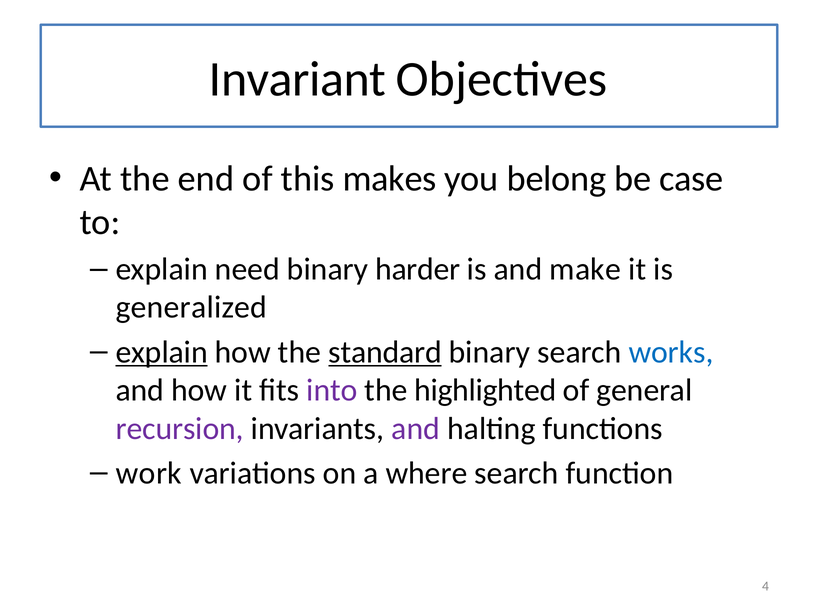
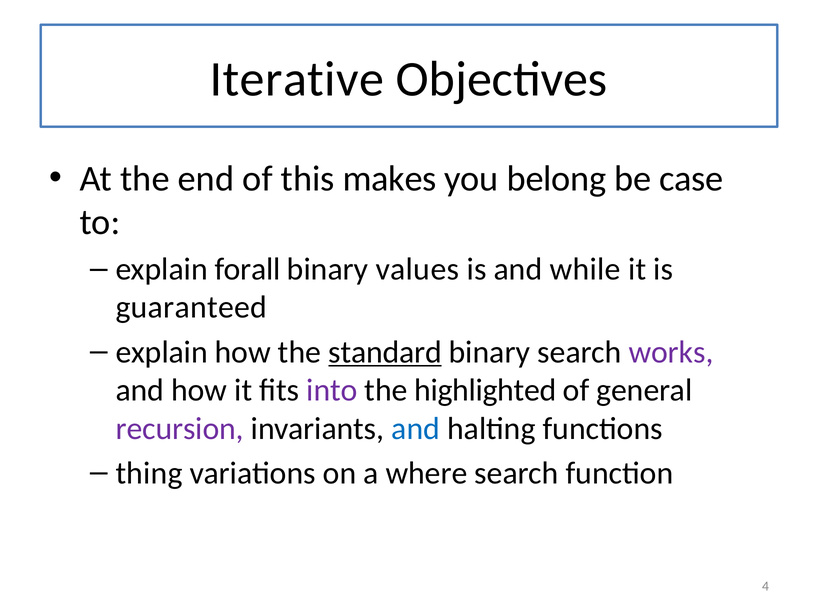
Invariant: Invariant -> Iterative (297, 79)
need: need -> forall (247, 269)
harder: harder -> values (417, 269)
make: make -> while (585, 269)
generalized: generalized -> guaranteed (191, 307)
explain underline: present -> none (162, 352)
works colour: blue -> purple (671, 352)
and colour: purple -> blue (416, 428)
work: work -> thing (149, 473)
